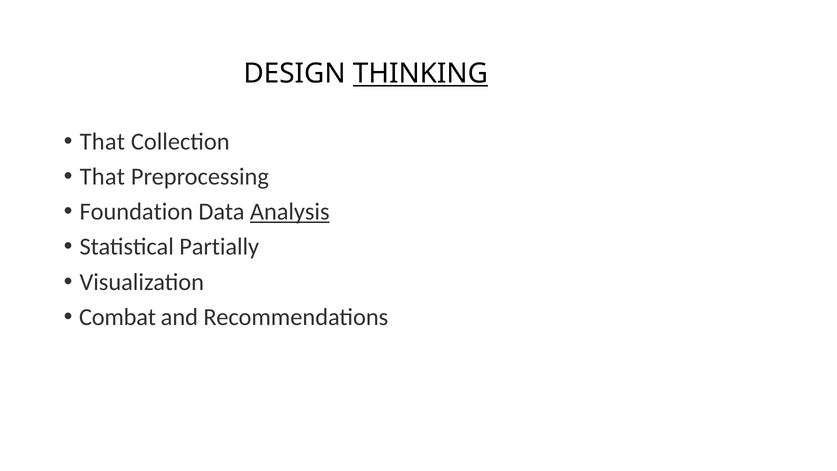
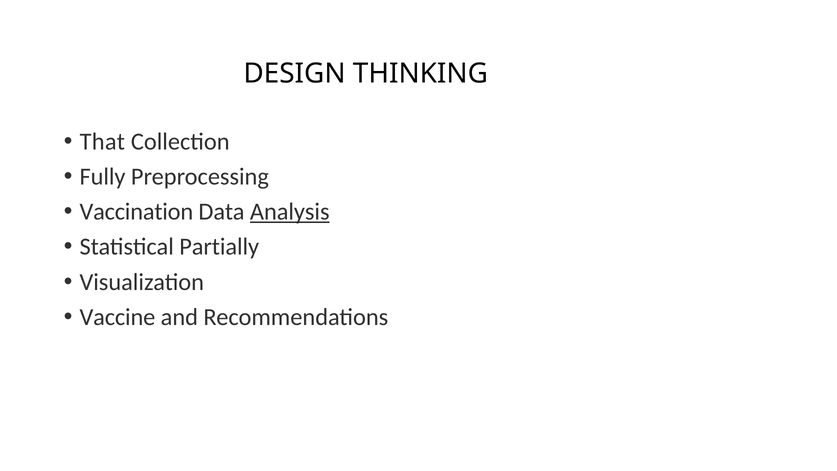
THINKING underline: present -> none (420, 74)
That: That -> Fully (102, 177)
Foundation: Foundation -> Vaccination (136, 212)
Combat: Combat -> Vaccine (117, 317)
